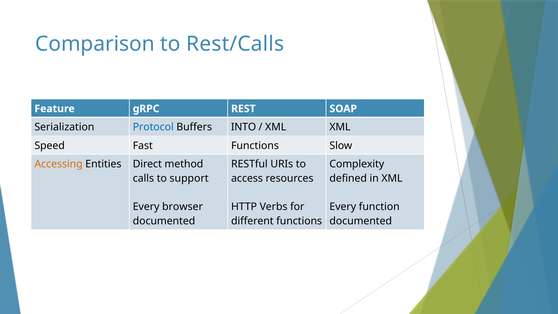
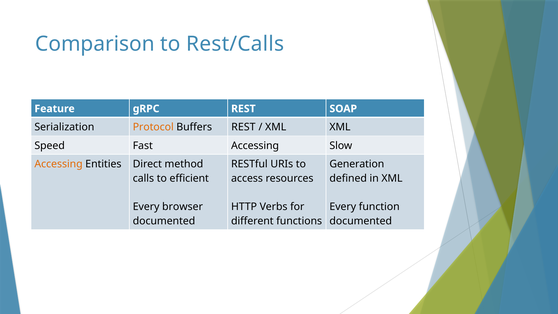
Protocol colour: blue -> orange (153, 127)
Buffers INTO: INTO -> REST (243, 127)
Fast Functions: Functions -> Accessing (255, 146)
Complexity: Complexity -> Generation (357, 164)
support: support -> efficient (189, 178)
